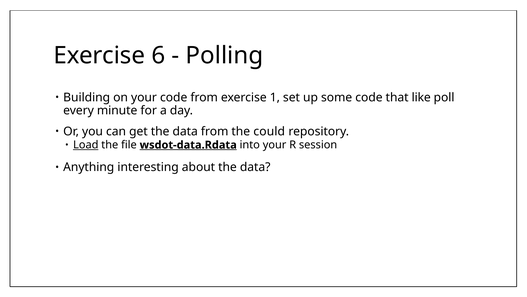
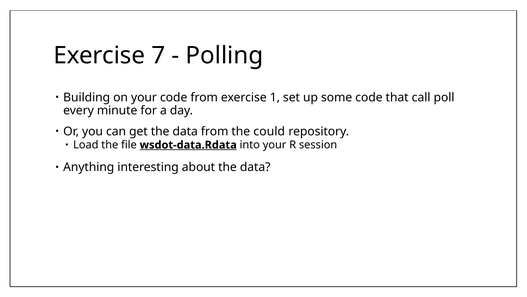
6: 6 -> 7 (158, 56)
like: like -> call (421, 97)
Load underline: present -> none (86, 145)
